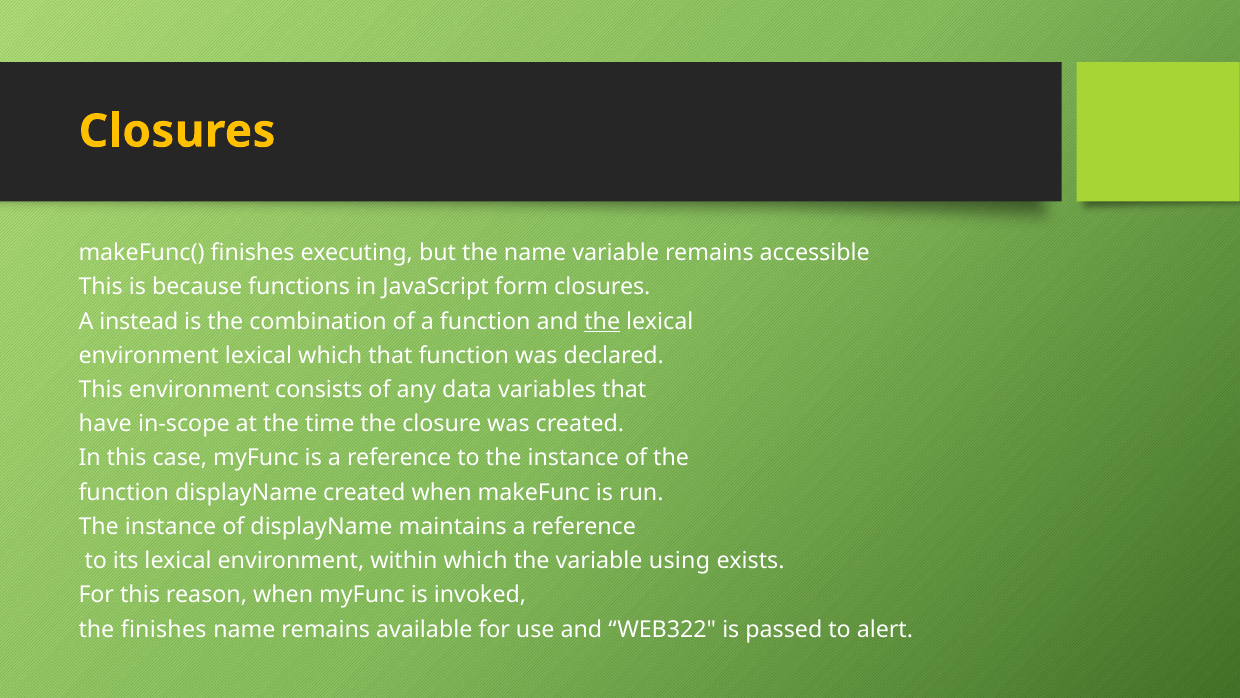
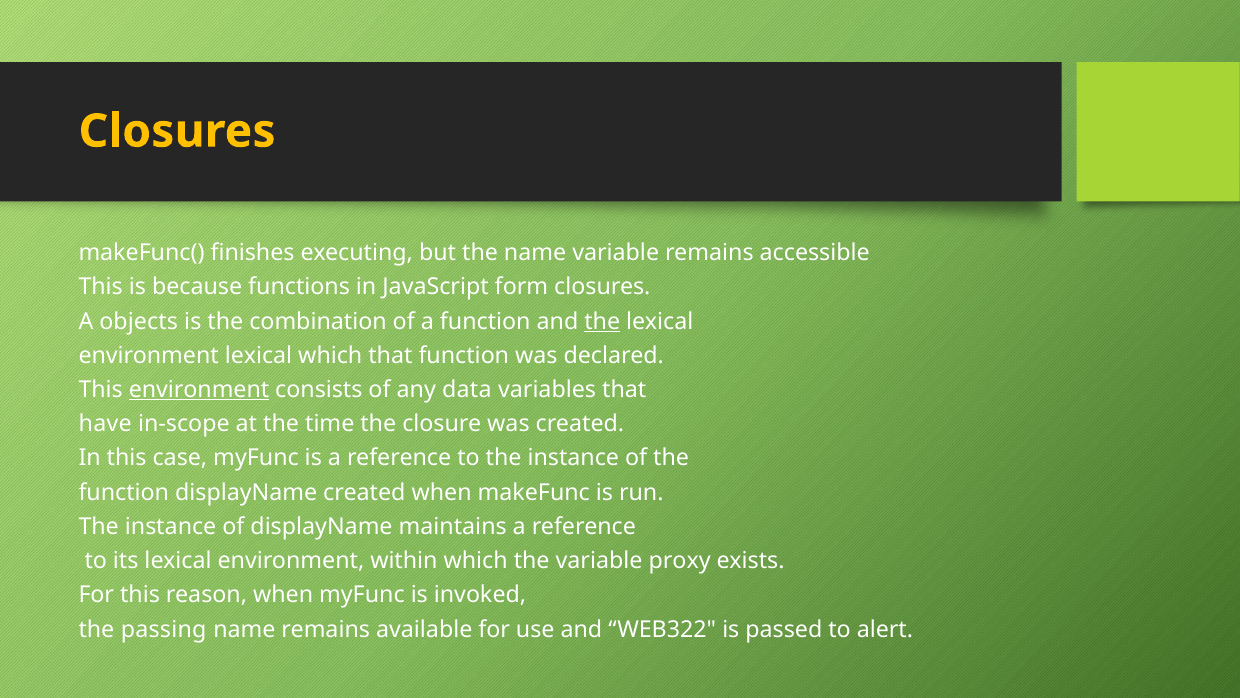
instead: instead -> objects (139, 321)
environment underline: none -> present (199, 390)
using: using -> proxy (680, 561)
the finishes: finishes -> passing (164, 629)
